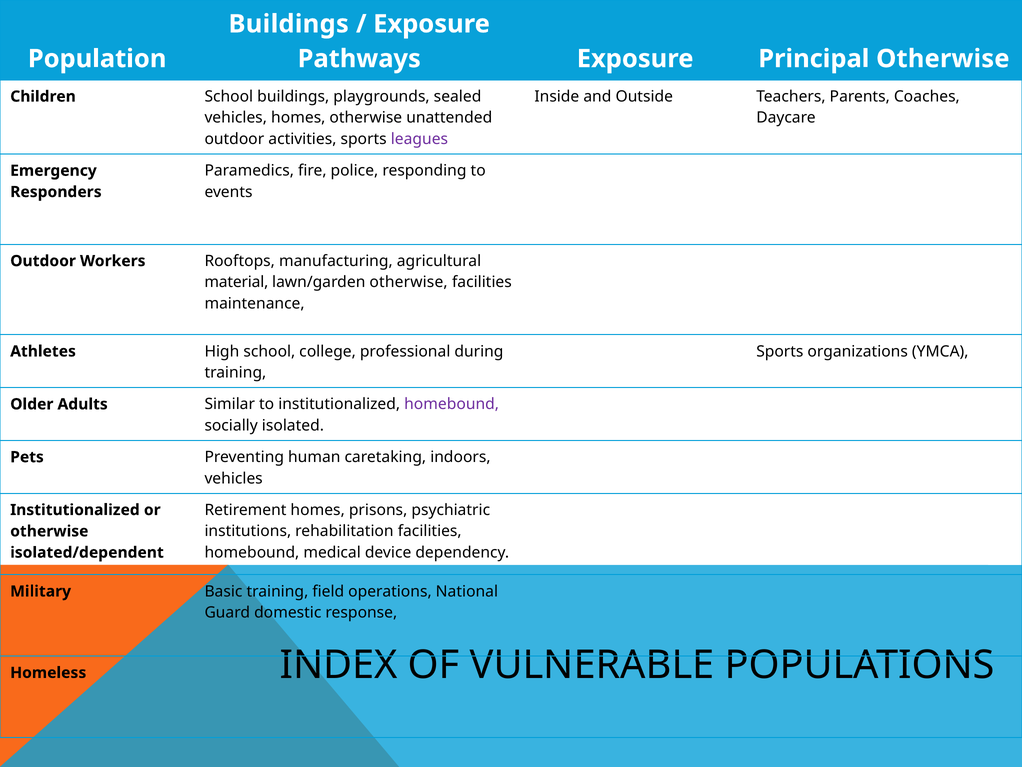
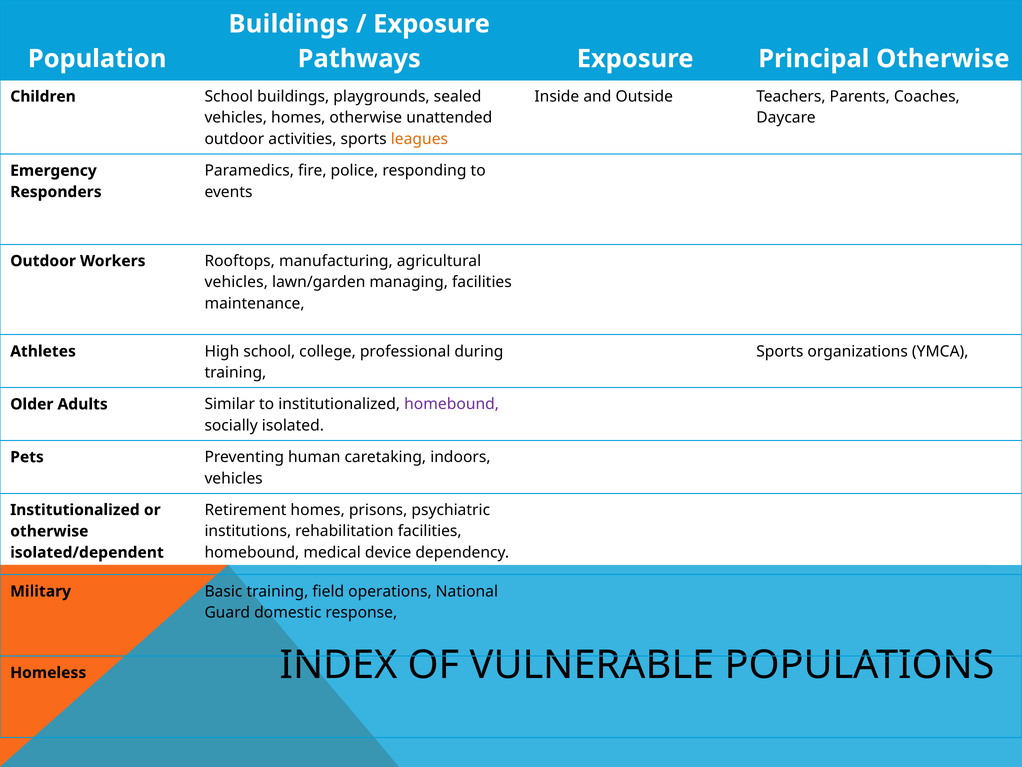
leagues colour: purple -> orange (419, 139)
material: material -> vehicles (236, 282)
lawn/garden otherwise: otherwise -> managing (409, 282)
